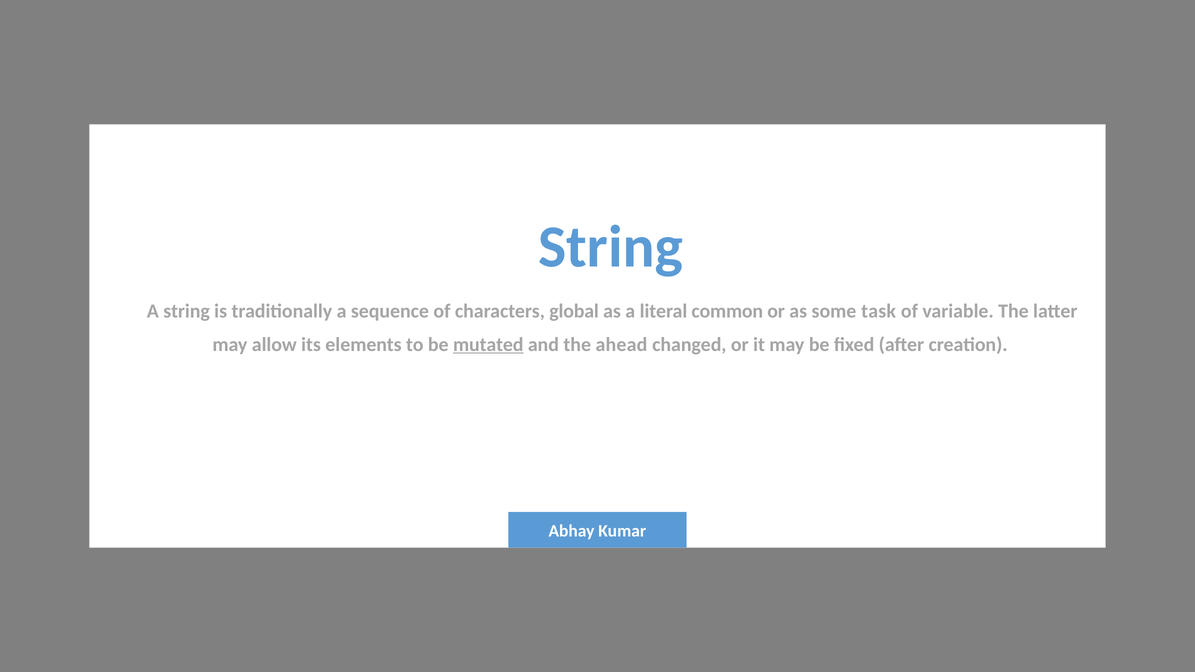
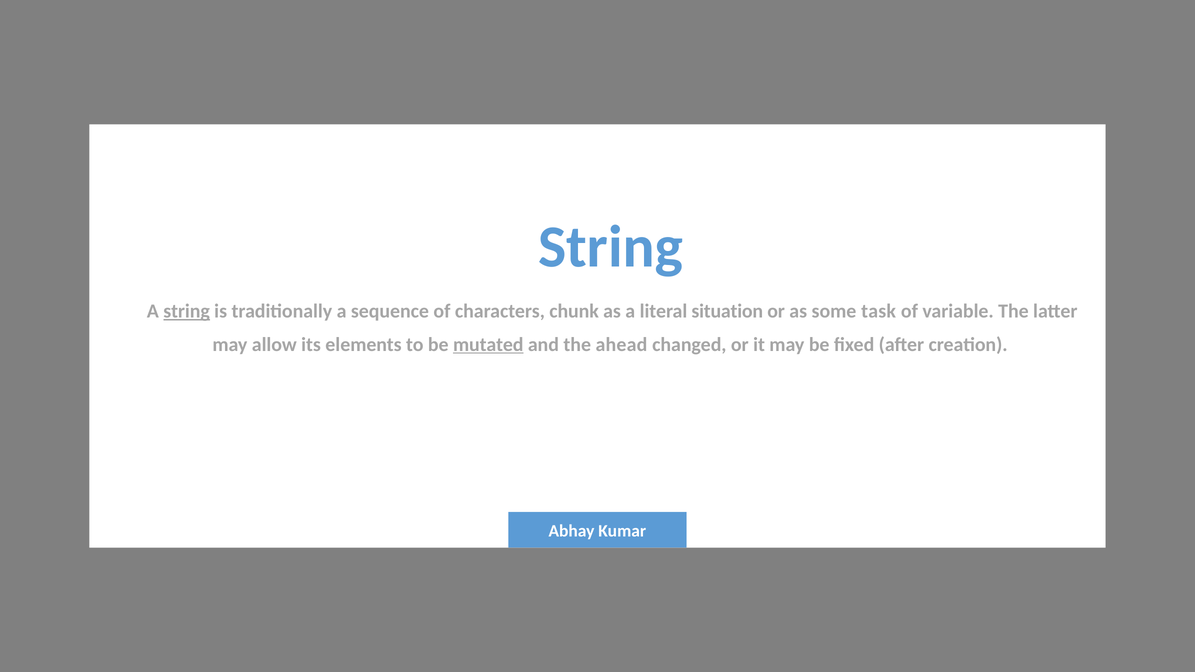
string underline: none -> present (187, 311)
global: global -> chunk (574, 311)
common: common -> situation (727, 311)
